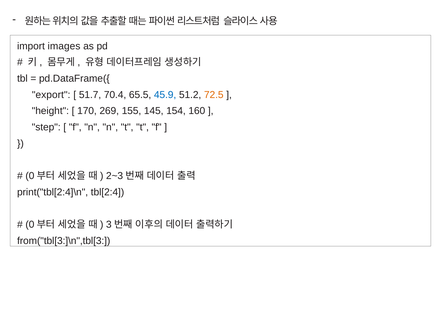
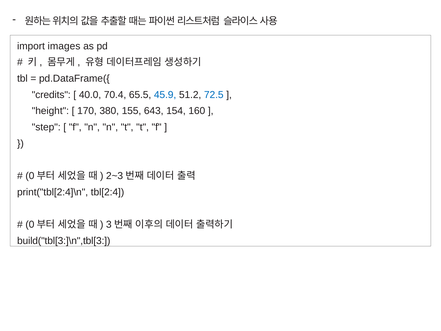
export: export -> credits (51, 95)
51.7: 51.7 -> 40.0 (90, 95)
72.5 colour: orange -> blue (214, 95)
269: 269 -> 380 (109, 111)
145: 145 -> 643 (154, 111)
from("tbl[3:]\n",tbl[3: from("tbl[3:]\n",tbl[3 -> build("tbl[3:]\n",tbl[3 (64, 241)
